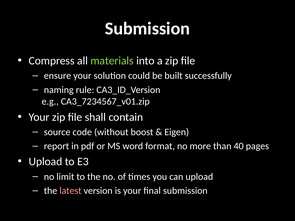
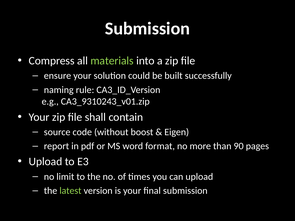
CA3_7234567_v01.zip: CA3_7234567_v01.zip -> CA3_9310243_v01.zip (105, 102)
40: 40 -> 90 (239, 146)
latest colour: pink -> light green (70, 191)
